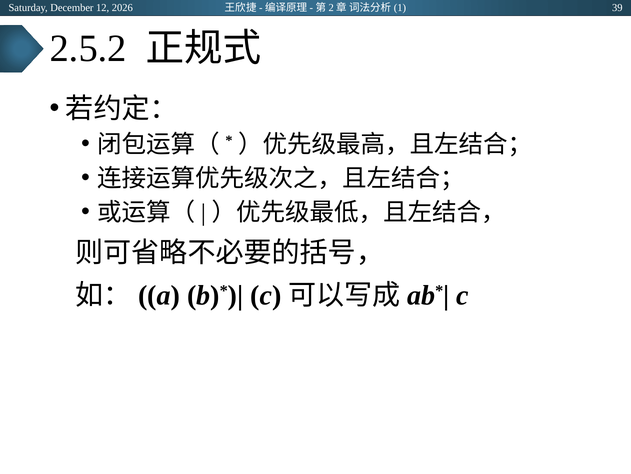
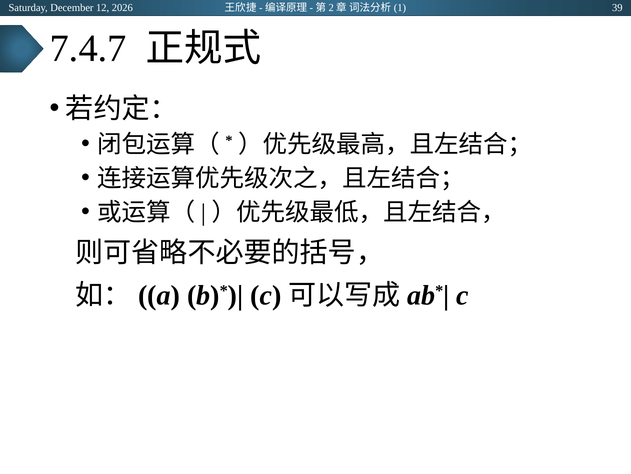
2.5.2: 2.5.2 -> 7.4.7 (88, 48)
